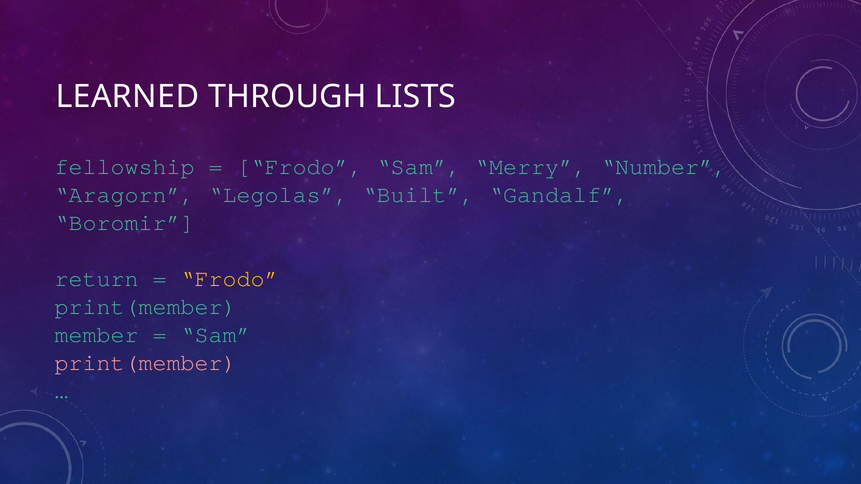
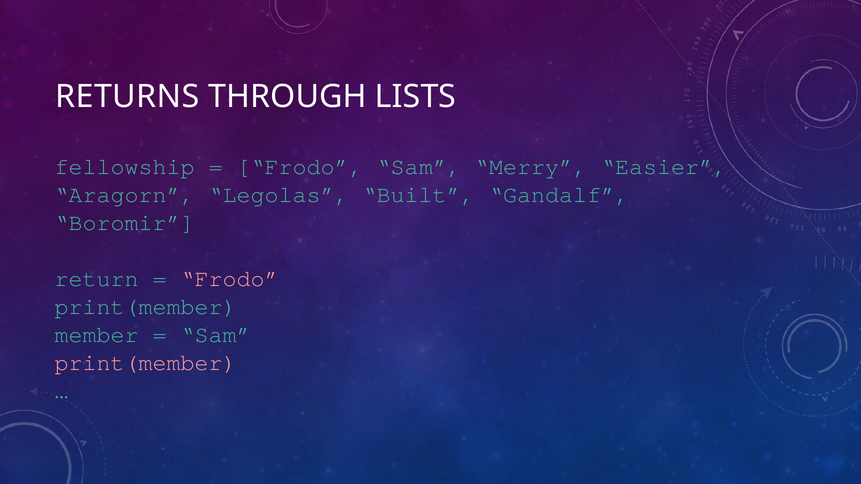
LEARNED: LEARNED -> RETURNS (127, 97)
Number: Number -> Easier (664, 167)
Frodo colour: yellow -> pink (230, 279)
